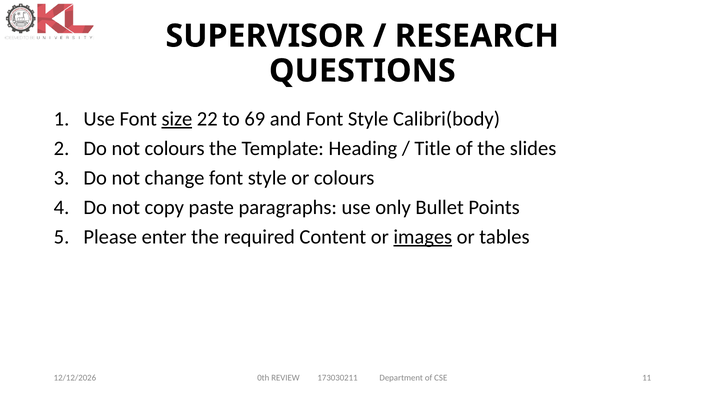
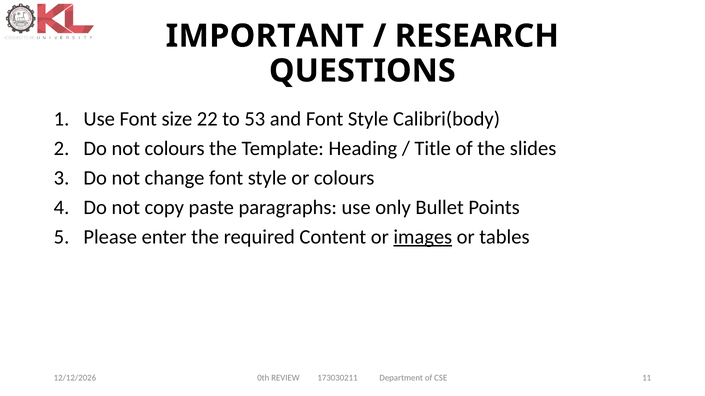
SUPERVISOR: SUPERVISOR -> IMPORTANT (265, 36)
size underline: present -> none (177, 119)
69: 69 -> 53 (255, 119)
